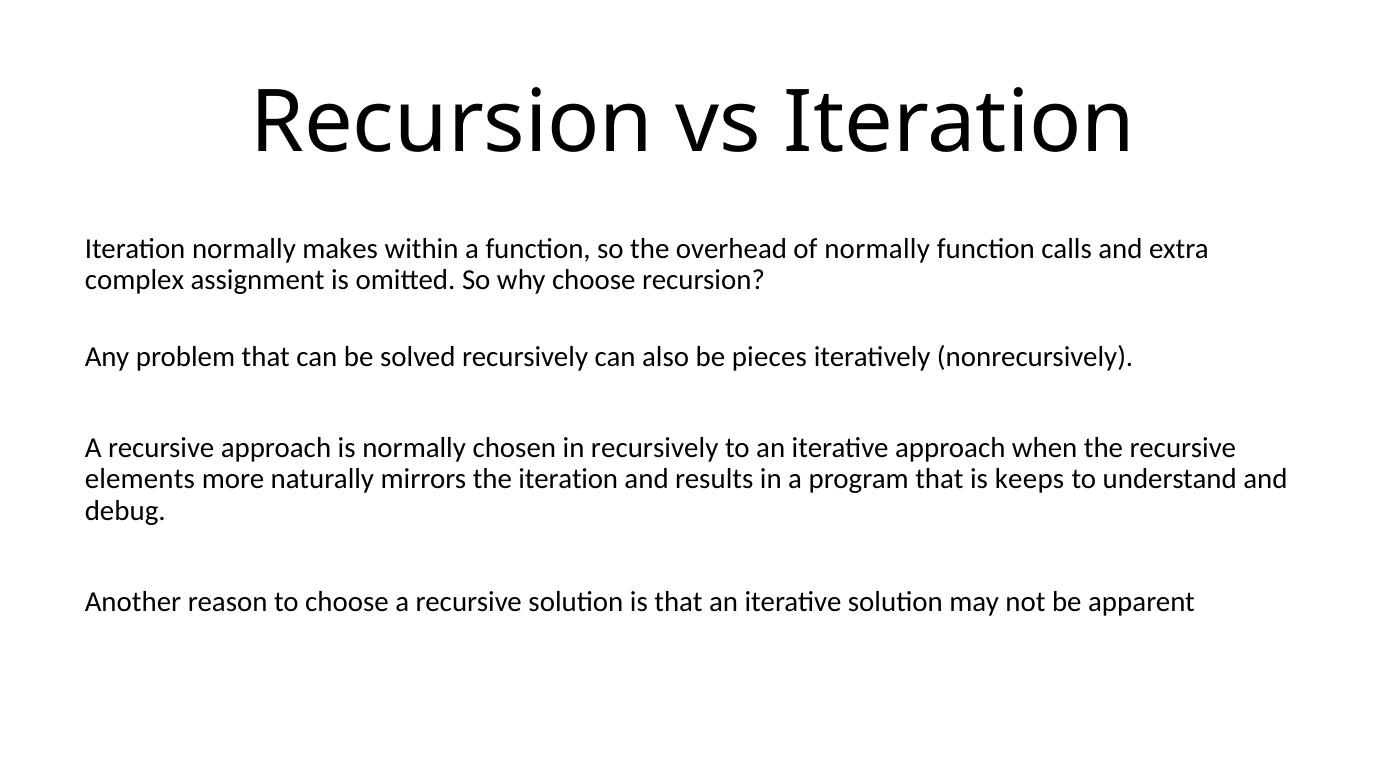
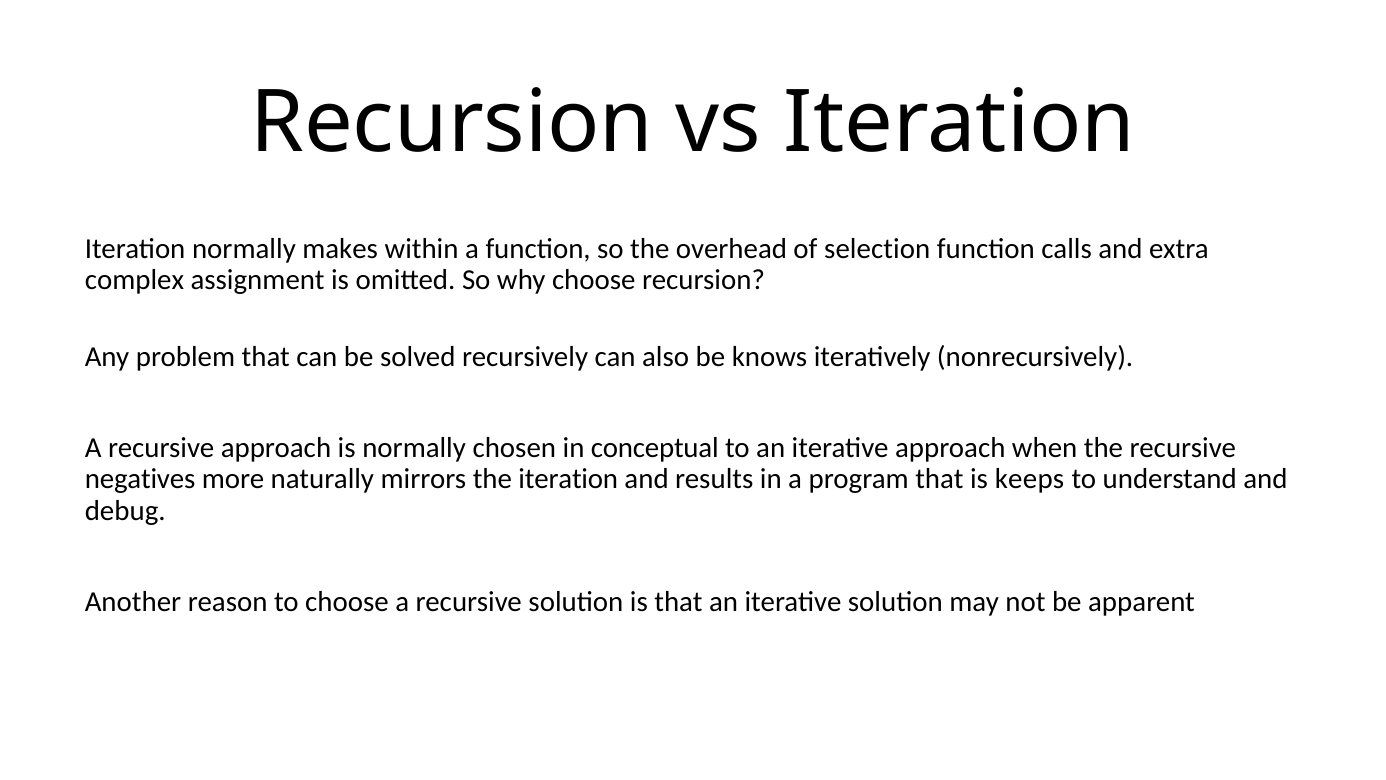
of normally: normally -> selection (877, 249)
pieces: pieces -> knows (770, 357)
in recursively: recursively -> conceptual (655, 448)
elements: elements -> negatives (140, 479)
